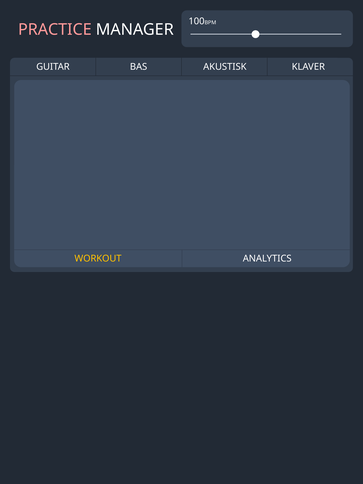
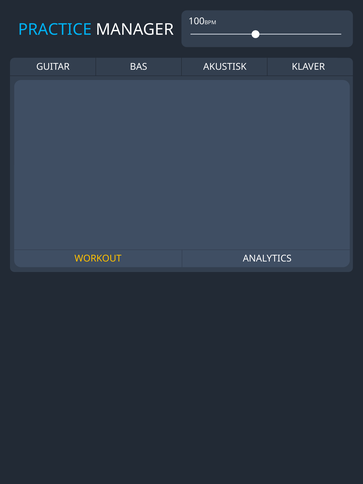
PRACTICE colour: pink -> light blue (55, 29)
